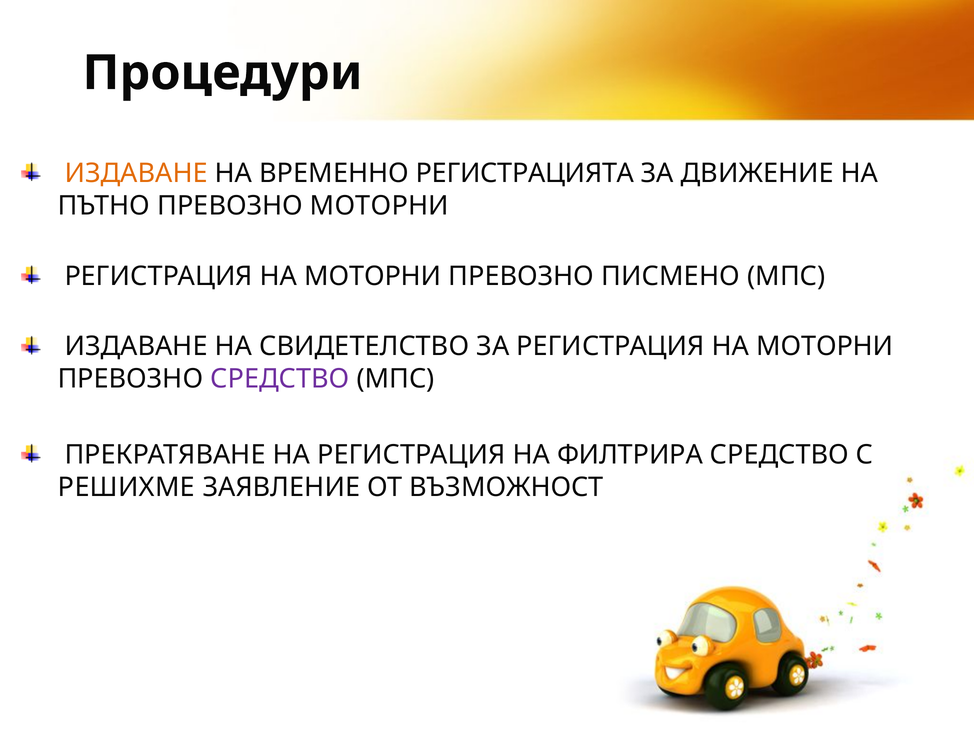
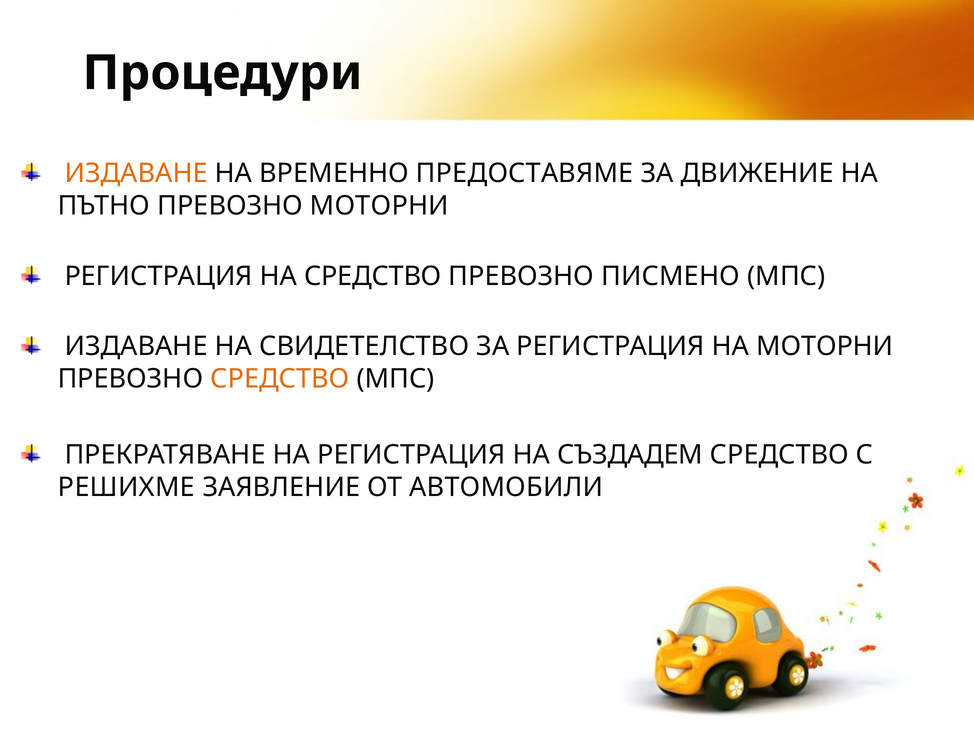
РЕГИСТРАЦИЯТА: РЕГИСТРАЦИЯТА -> ПРЕДОСТАВЯМЕ (525, 174)
МОТОРНИ: МОТОРНИ -> СРЕДСТВО (373, 276)
СРЕДСТВО colour: purple -> orange (280, 379)
ФИЛТРИРА: ФИЛТРИРА -> СЪЗДАДЕМ (630, 455)
ВЪЗМОЖНОСТ: ВЪЗМОЖНОСТ -> АВТОМОБИЛИ (506, 487)
